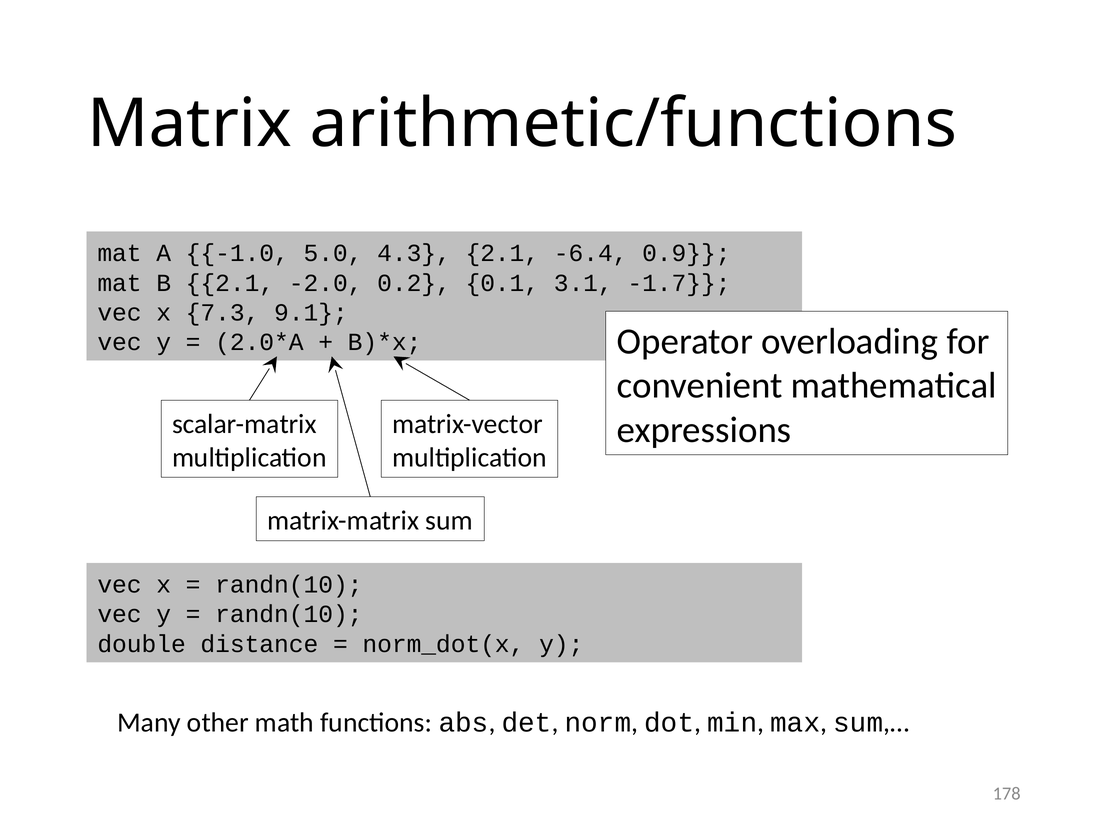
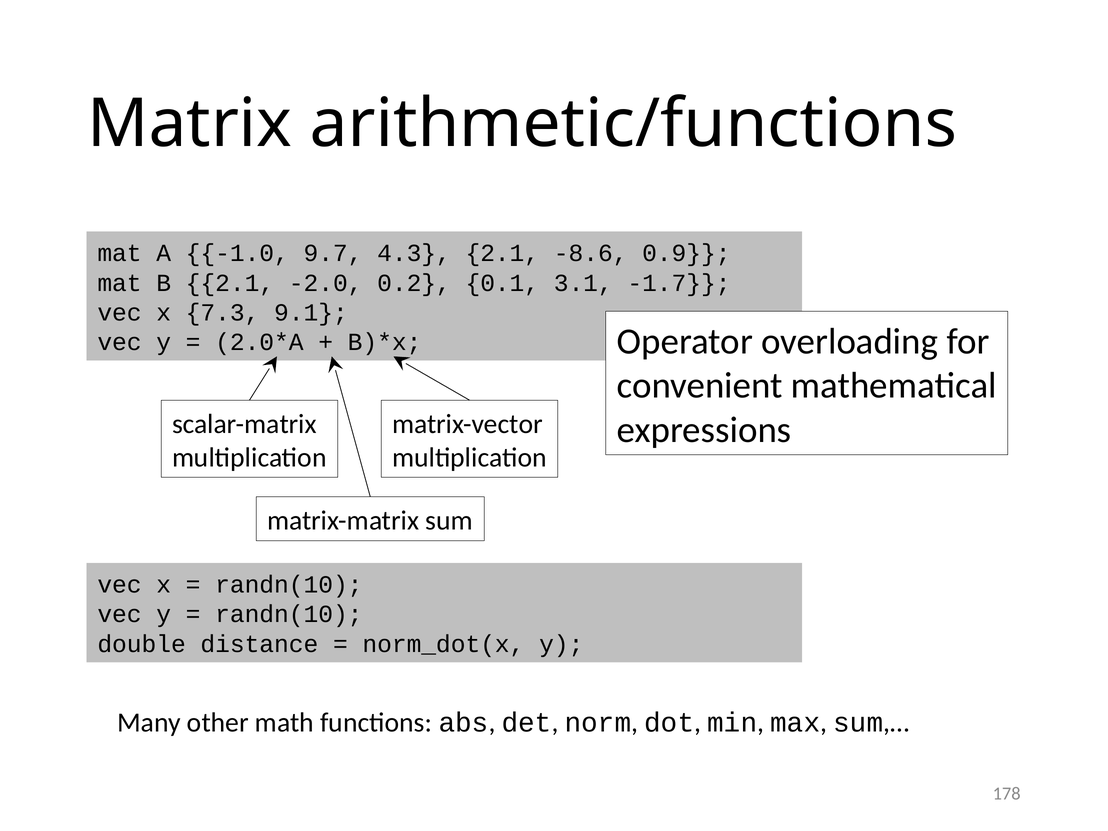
5.0: 5.0 -> 9.7 (333, 253)
-6.4: -6.4 -> -8.6 (591, 253)
